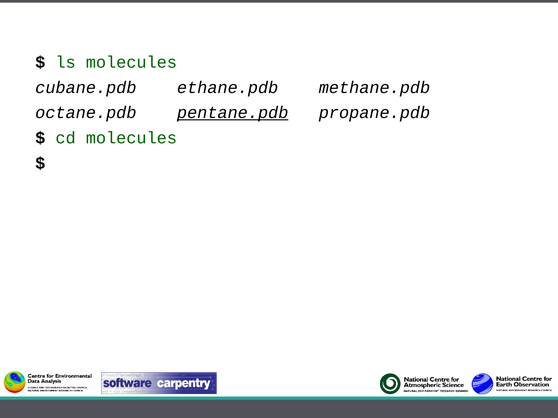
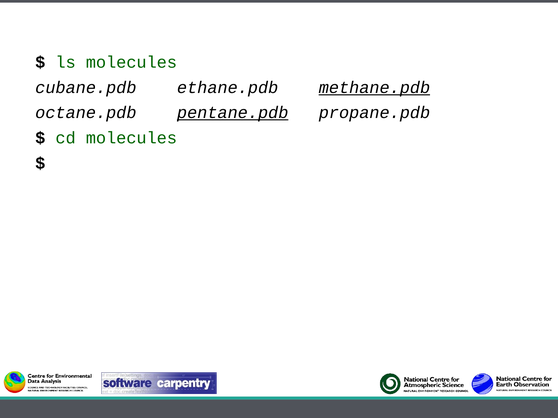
methane.pdb underline: none -> present (374, 88)
